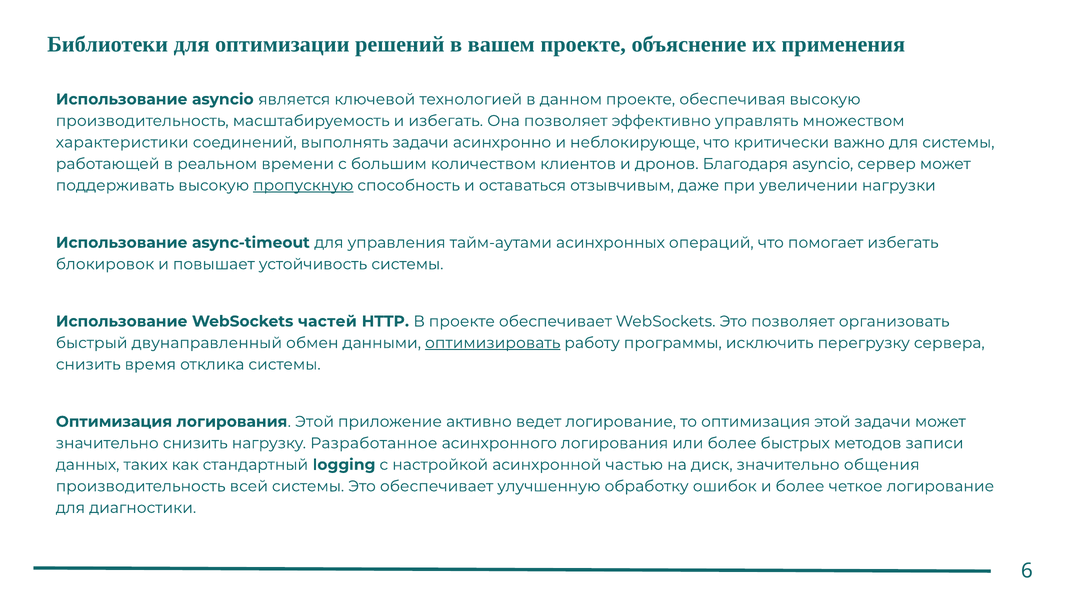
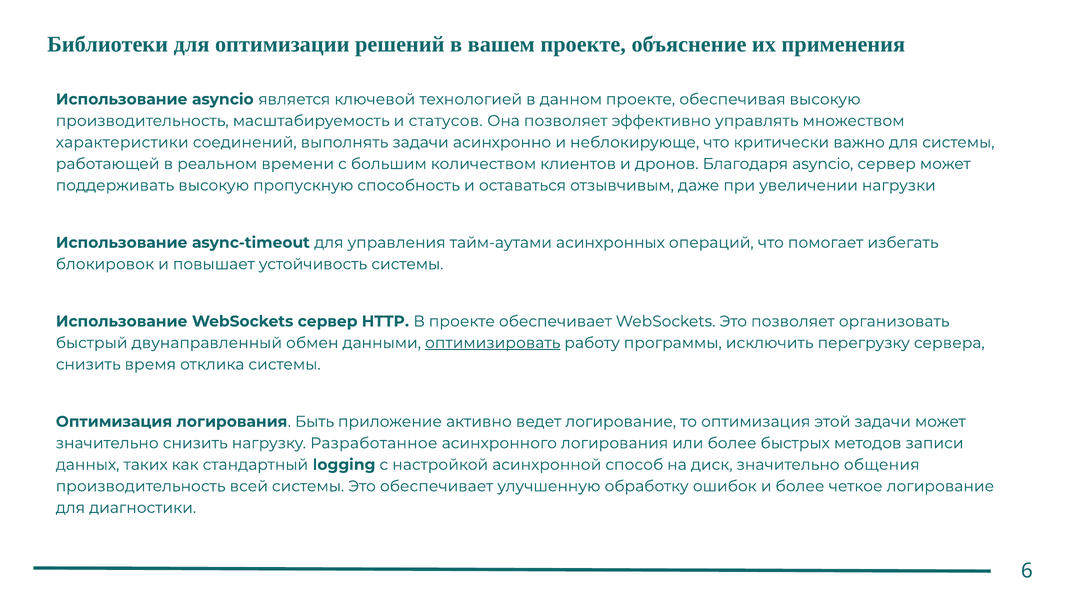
и избегать: избегать -> статусов (446, 121)
пропускную underline: present -> none (303, 185)
WebSockets частей: частей -> сервер (328, 321)
логирования Этой: Этой -> Быть (315, 421)
частью: частью -> способ (634, 464)
